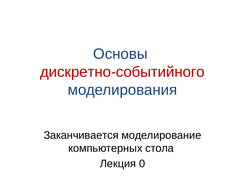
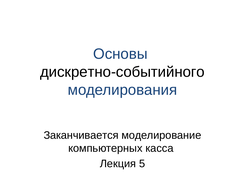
дискретно-событийного colour: red -> black (122, 72)
стола: стола -> касса (160, 148)
0: 0 -> 5 (142, 163)
